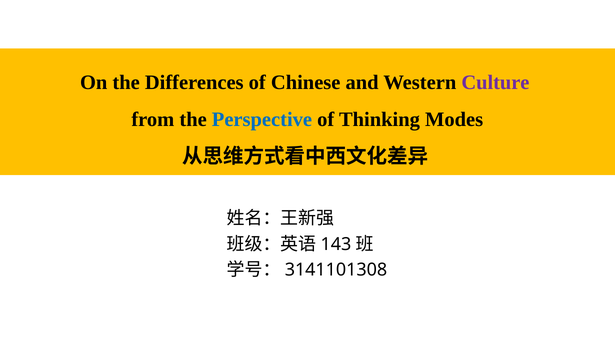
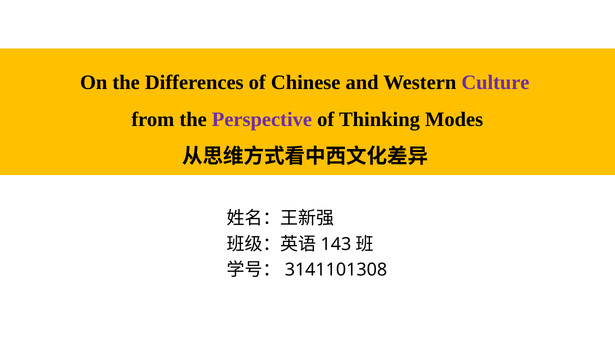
Perspective colour: blue -> purple (262, 119)
